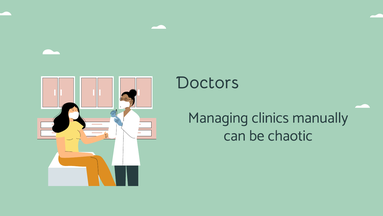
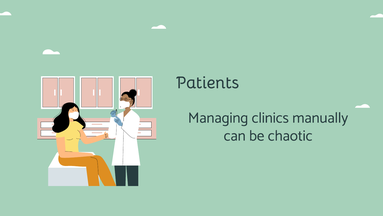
Doctors: Doctors -> Patients (207, 83)
